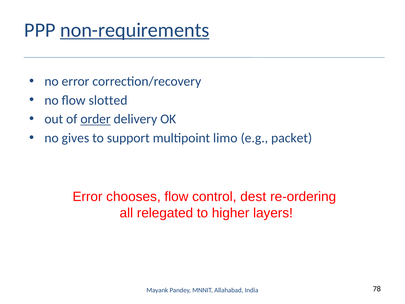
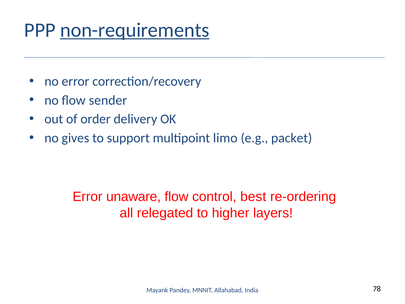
slotted: slotted -> sender (108, 100)
order underline: present -> none (96, 119)
chooses: chooses -> unaware (134, 197)
dest: dest -> best (253, 197)
